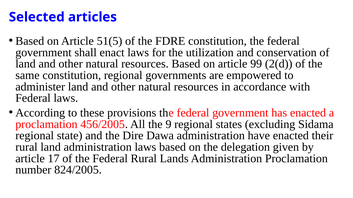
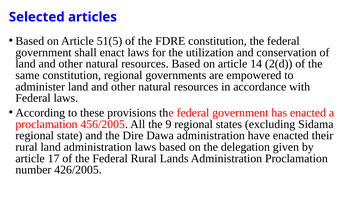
99: 99 -> 14 (256, 64)
824/2005: 824/2005 -> 426/2005 (78, 170)
